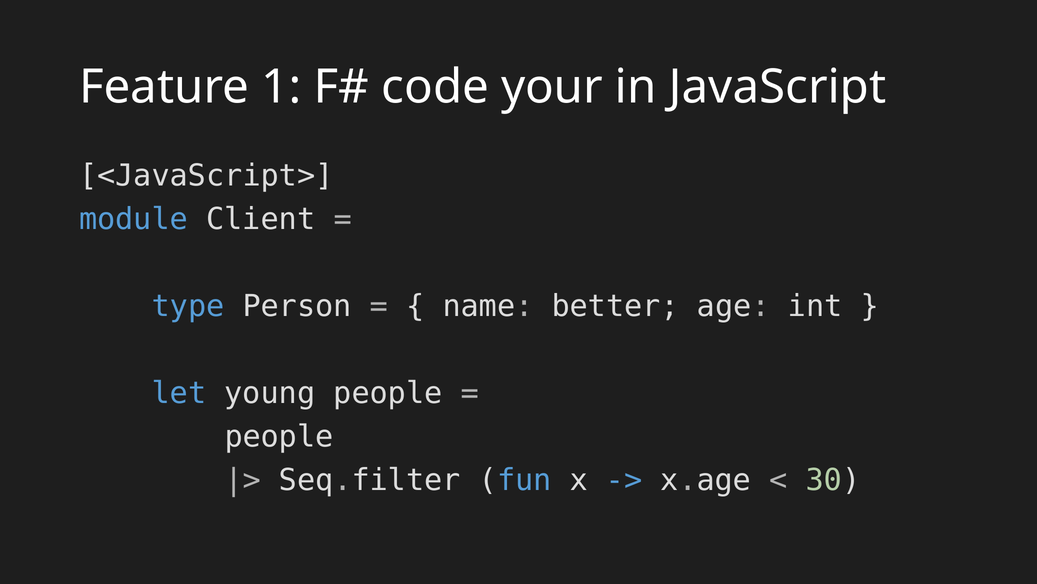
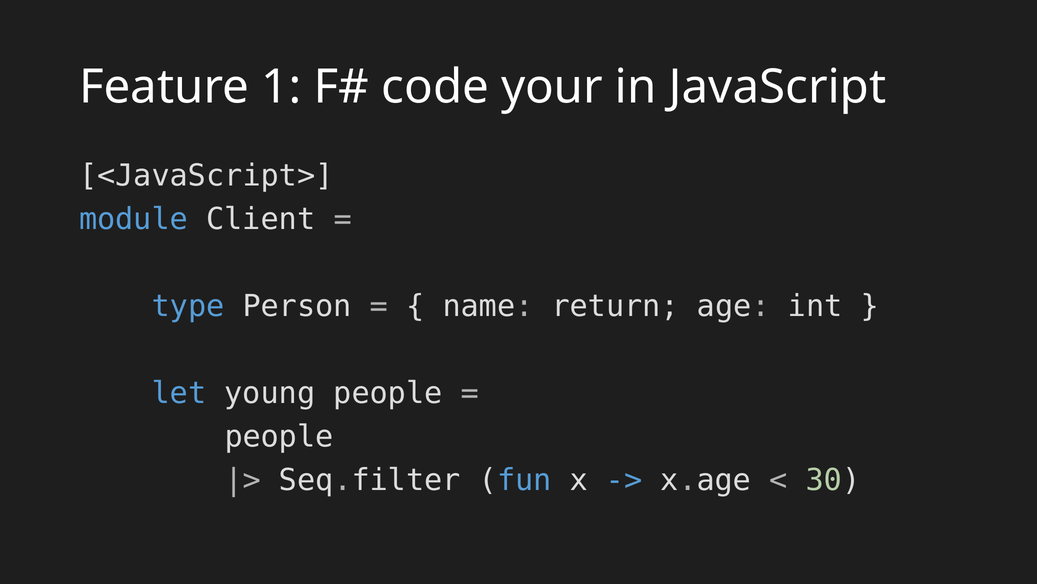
better: better -> return (615, 306)
